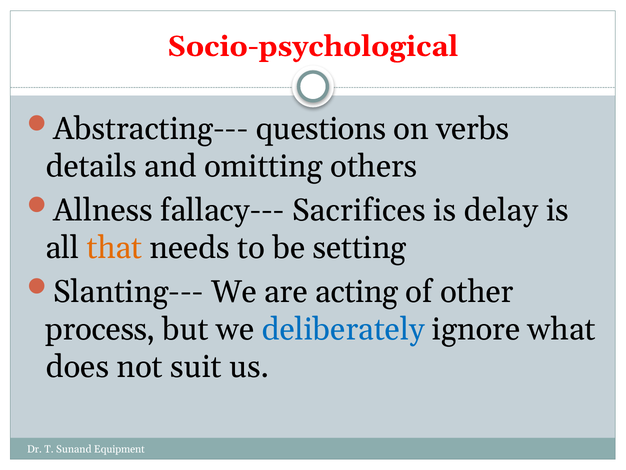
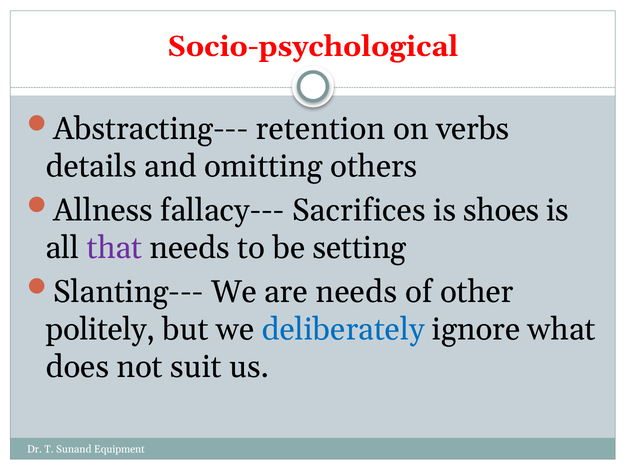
questions: questions -> retention (321, 129)
delay: delay -> shoes (501, 210)
that colour: orange -> purple (114, 248)
are acting: acting -> needs (356, 291)
process: process -> politely (100, 329)
